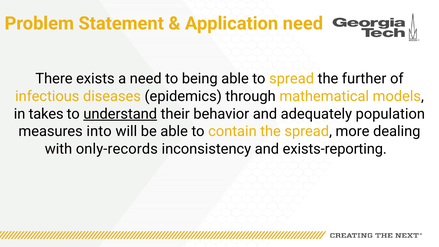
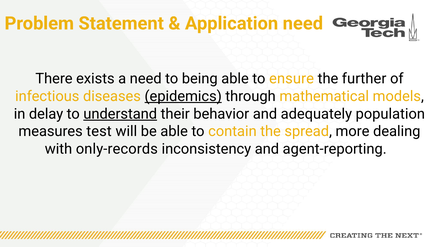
to spread: spread -> ensure (292, 79)
epidemics underline: none -> present (183, 96)
takes: takes -> delay (46, 114)
into: into -> test (99, 131)
exists-reporting: exists-reporting -> agent-reporting (335, 149)
